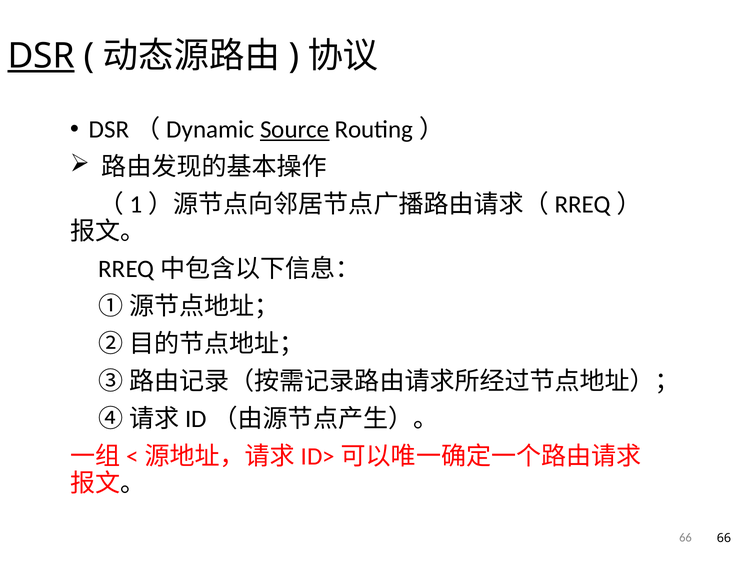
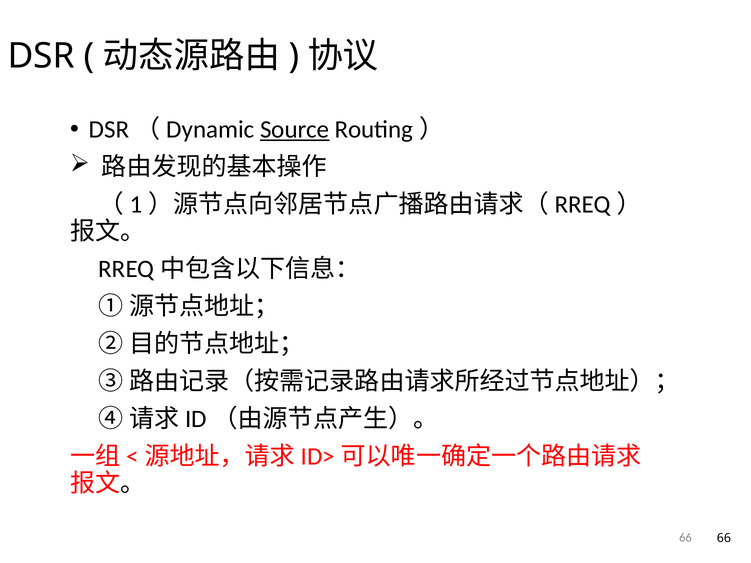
DSR underline: present -> none (41, 56)
